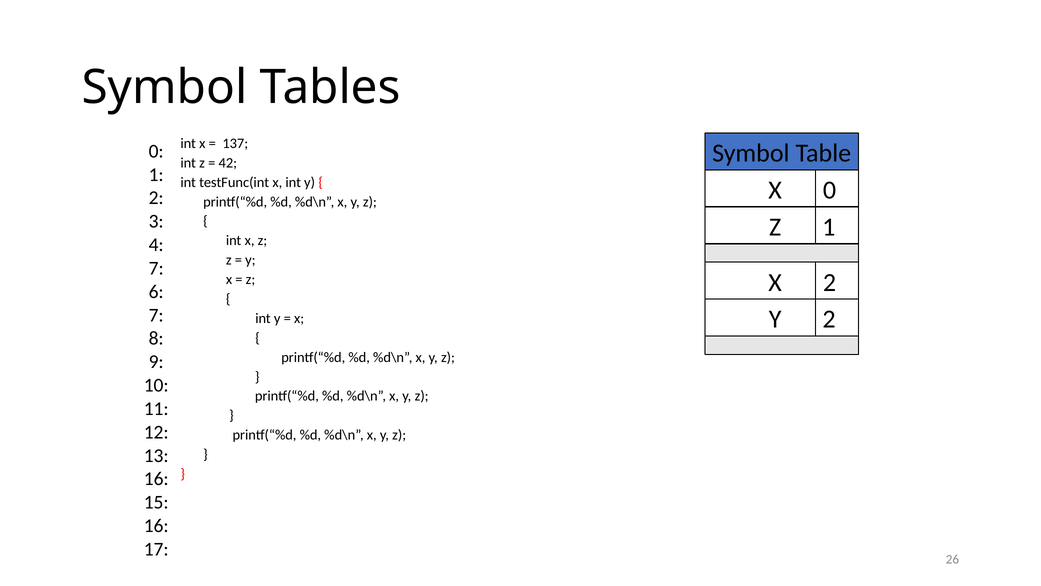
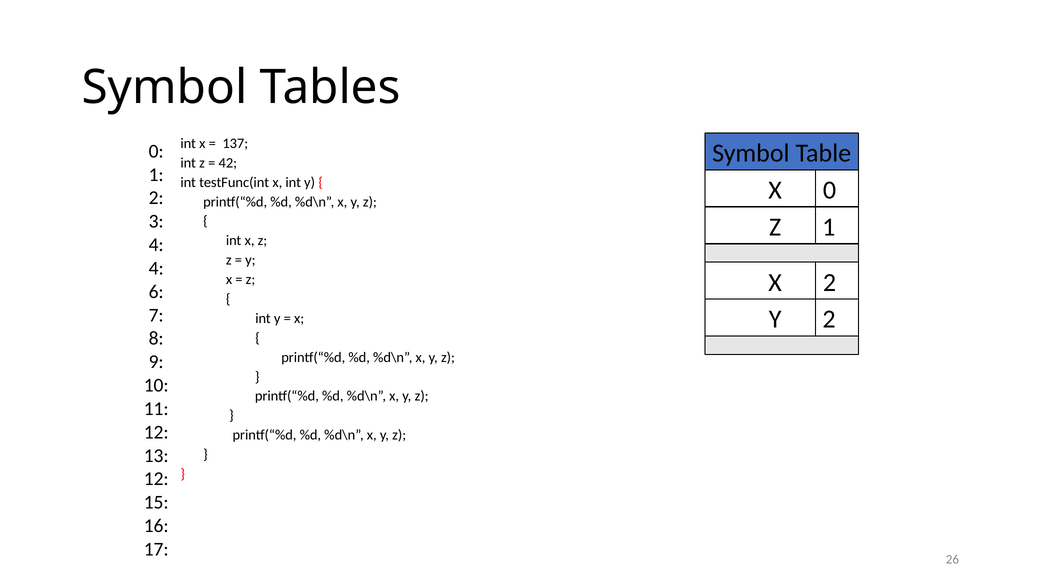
7: 7 -> 4 (156, 268)
16: 16 -> 12 (156, 479)
